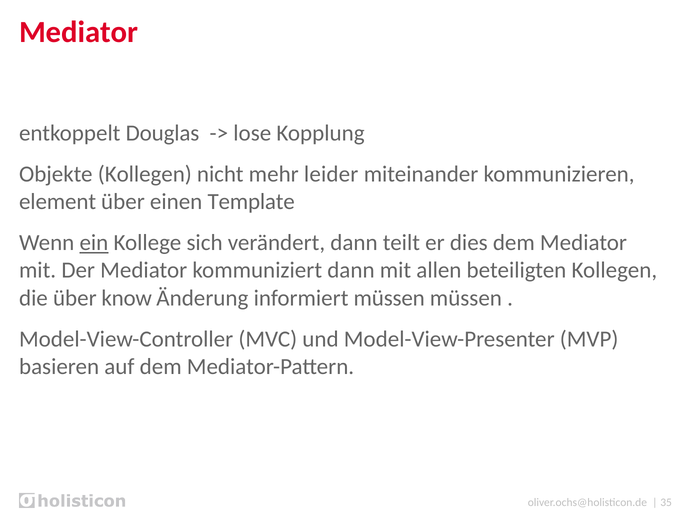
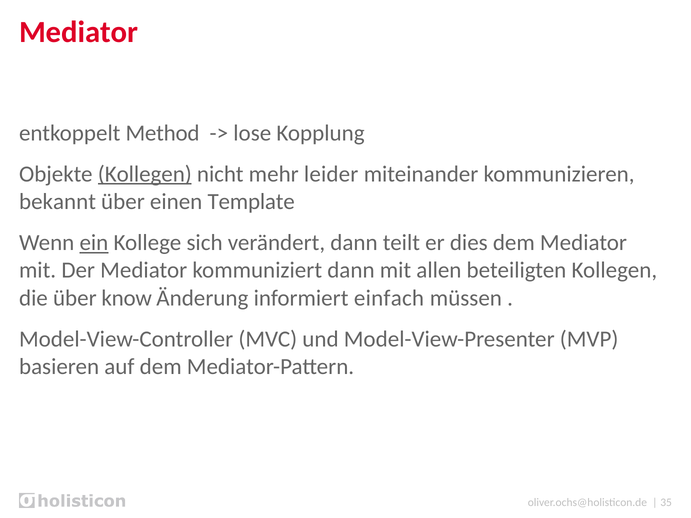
Douglas: Douglas -> Method (163, 133)
Kollegen underline: none -> present (145, 174)
element: element -> bekannt (58, 202)
informiert müssen: müssen -> einfach (389, 298)
